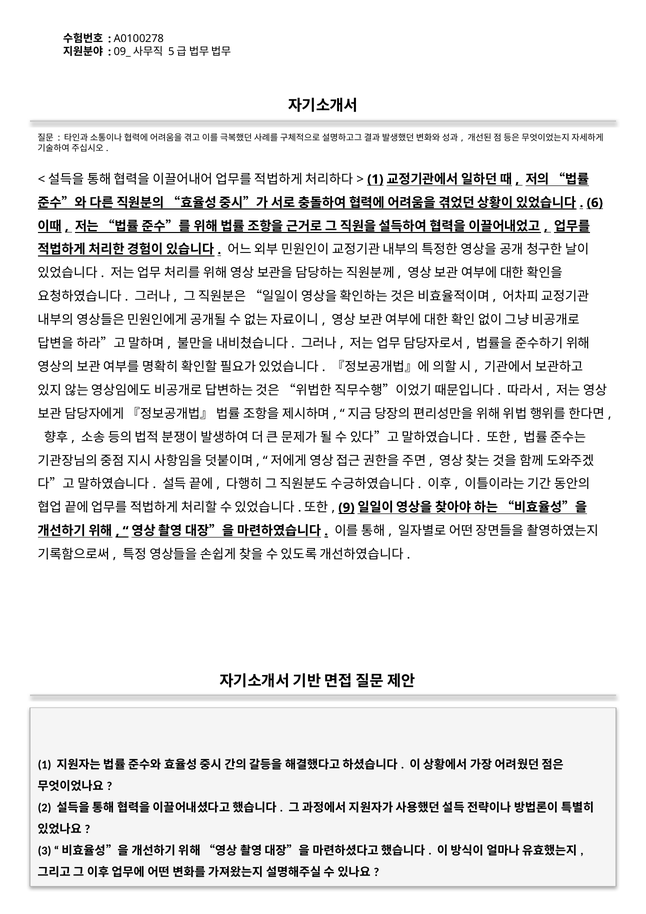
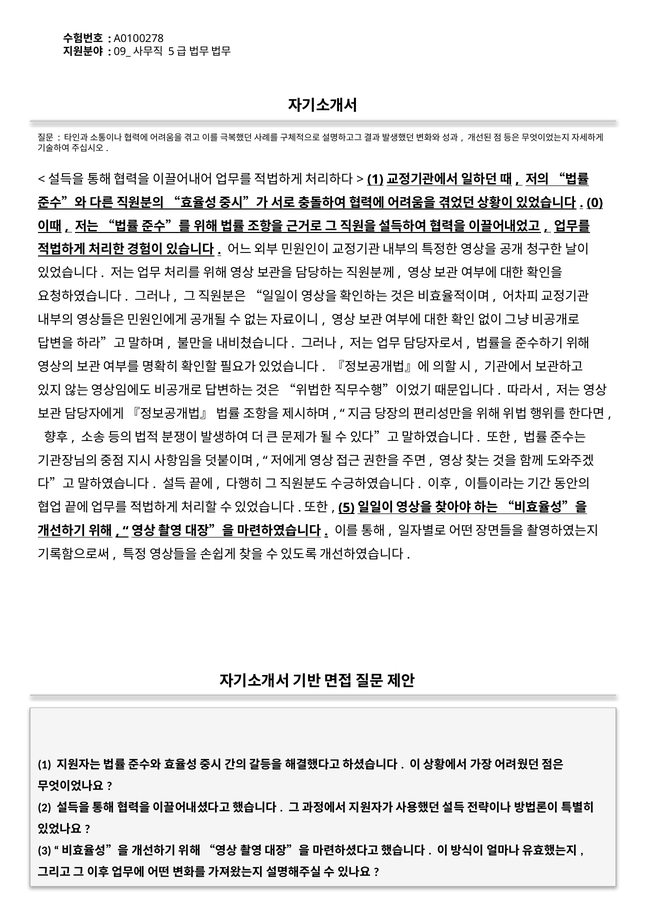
6: 6 -> 0 (595, 203)
9: 9 -> 5 (346, 507)
